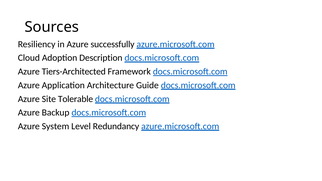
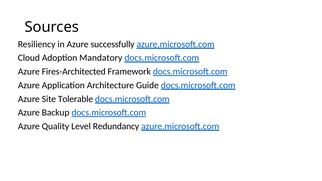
Description: Description -> Mandatory (101, 58)
Tiers-Architected: Tiers-Architected -> Fires-Architected (74, 72)
System: System -> Quality (55, 126)
